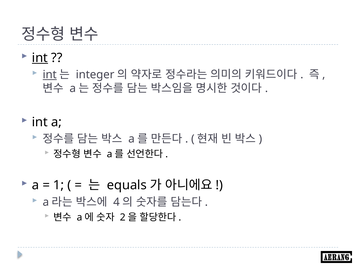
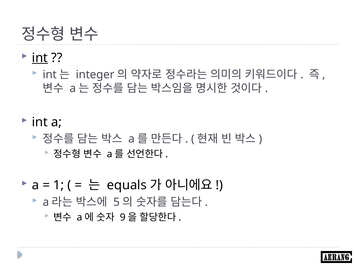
int underline: present -> none (50, 75)
4: 4 -> 5 (116, 202)
2: 2 -> 9 (123, 217)
